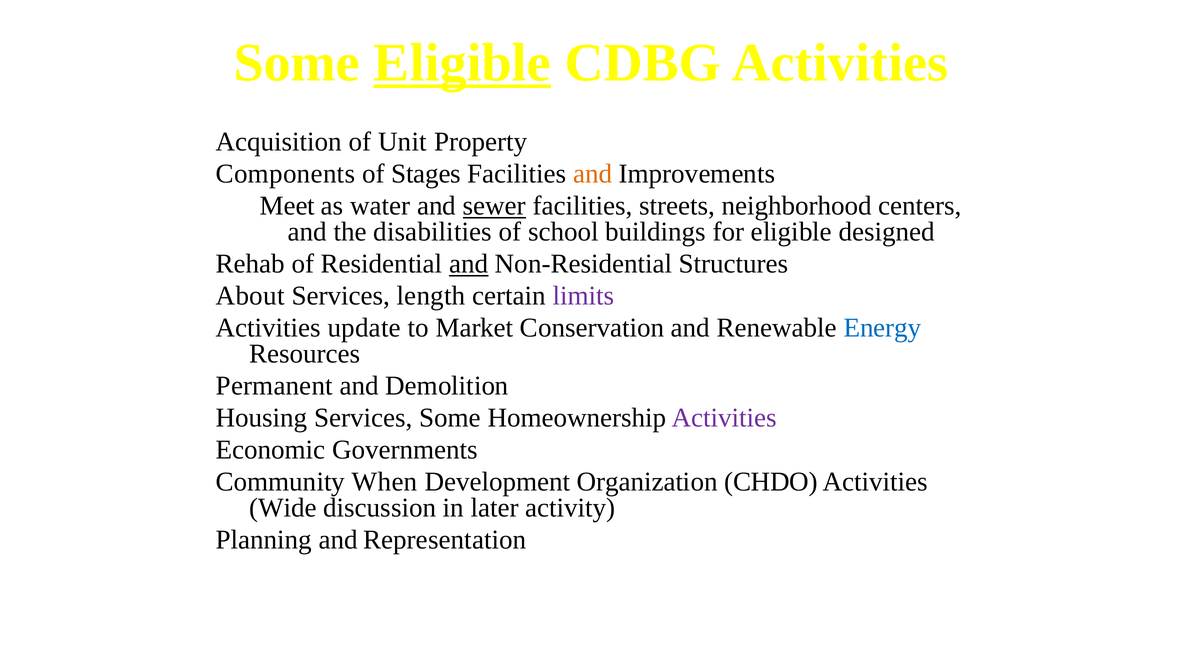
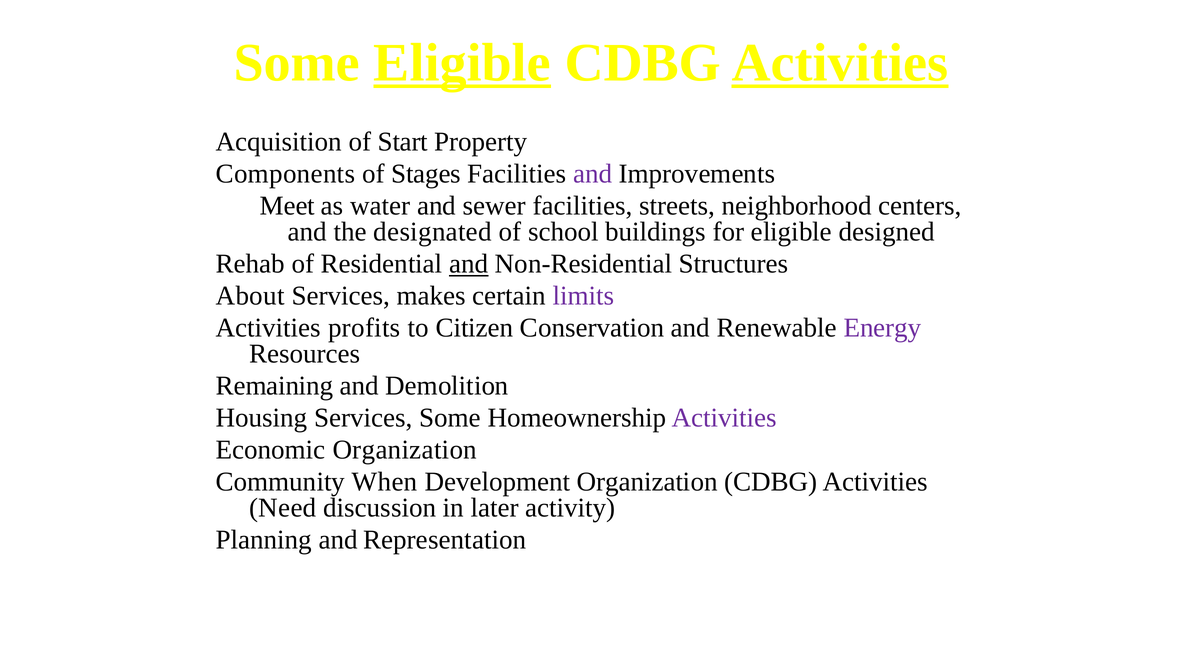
Activities underline: none -> present (840, 63)
Unit: Unit -> Start (403, 142)
and colour: orange -> purple (593, 174)
sewer underline: present -> none (494, 206)
disabilities: disabilities -> designated (433, 232)
length: length -> makes (431, 296)
update: update -> profits (364, 328)
Market: Market -> Citizen (474, 328)
Energy colour: blue -> purple (882, 328)
Permanent: Permanent -> Remaining (275, 385)
Economic Governments: Governments -> Organization (405, 449)
Organization CHDO: CHDO -> CDBG (771, 481)
Wide: Wide -> Need (283, 507)
